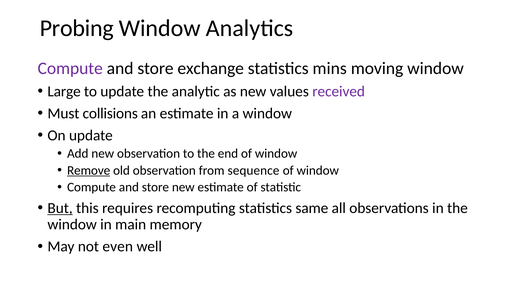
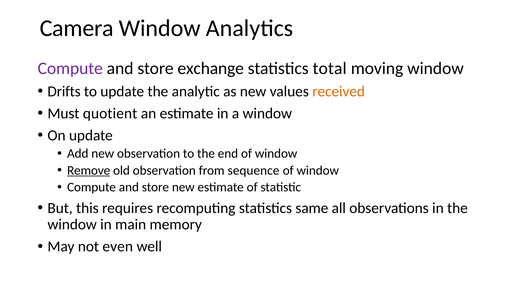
Probing: Probing -> Camera (77, 28)
mins: mins -> total (330, 68)
Large: Large -> Drifts (64, 91)
received colour: purple -> orange (339, 91)
collisions: collisions -> quotient (110, 113)
But underline: present -> none (60, 208)
